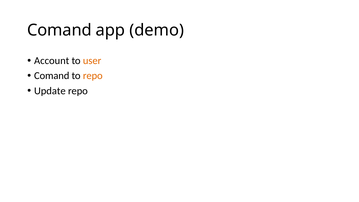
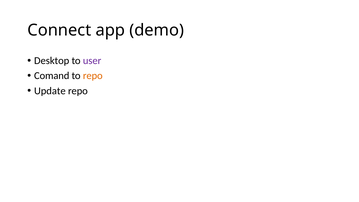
Comand: Comand -> Connect (59, 30)
Account: Account -> Desktop (52, 61)
user colour: orange -> purple (92, 61)
